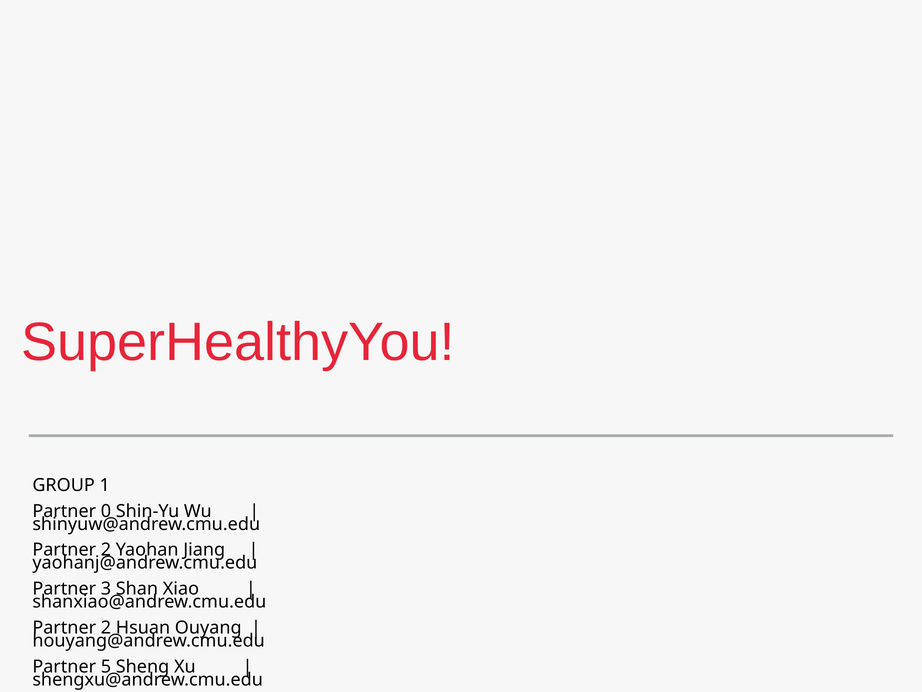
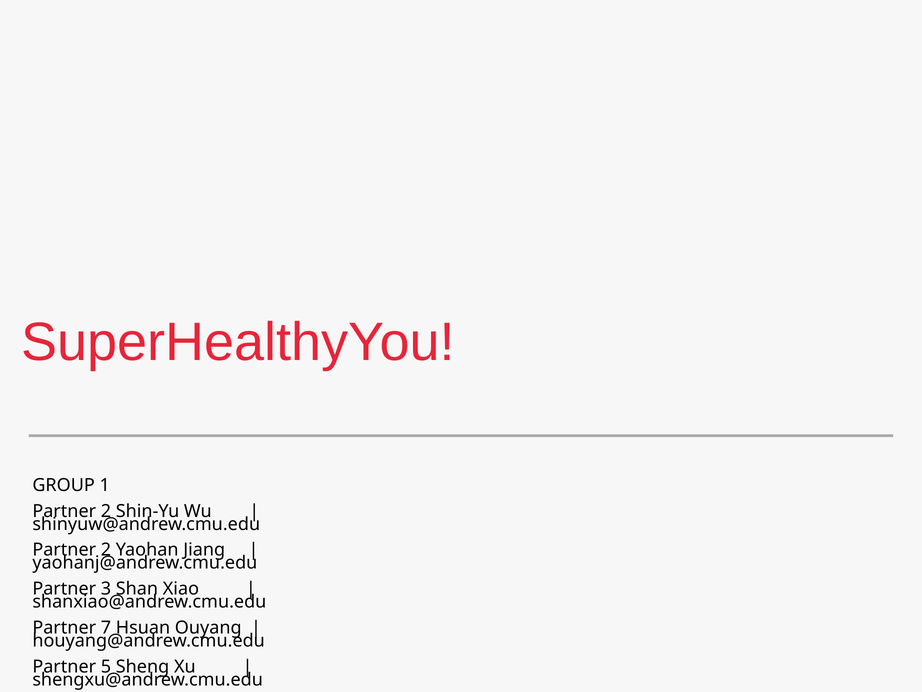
0: 0 -> 2 (106, 511)
2: 2 -> 7 (106, 627)
